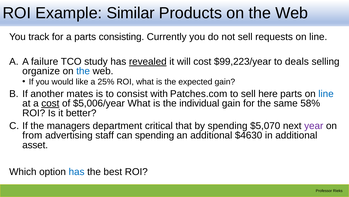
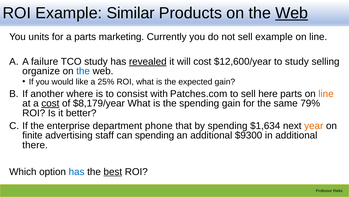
Web underline: none -> present (292, 13)
track: track -> units (39, 37)
consisting: consisting -> marketing (121, 37)
sell requests: requests -> example (274, 37)
$99,223/year: $99,223/year -> $12,600/year (243, 61)
to deals: deals -> study (297, 61)
mates: mates -> where (80, 94)
line colour: blue -> orange (326, 94)
$5,006/year: $5,006/year -> $8,179/year (99, 103)
the individual: individual -> spending (199, 103)
58%: 58% -> 79% (310, 103)
managers: managers -> enterprise (68, 125)
critical: critical -> phone (159, 125)
$5,070: $5,070 -> $1,634 (265, 125)
year colour: purple -> orange (314, 125)
from: from -> finite (32, 135)
$4630: $4630 -> $9300 (249, 135)
asset: asset -> there (35, 145)
best underline: none -> present (113, 171)
